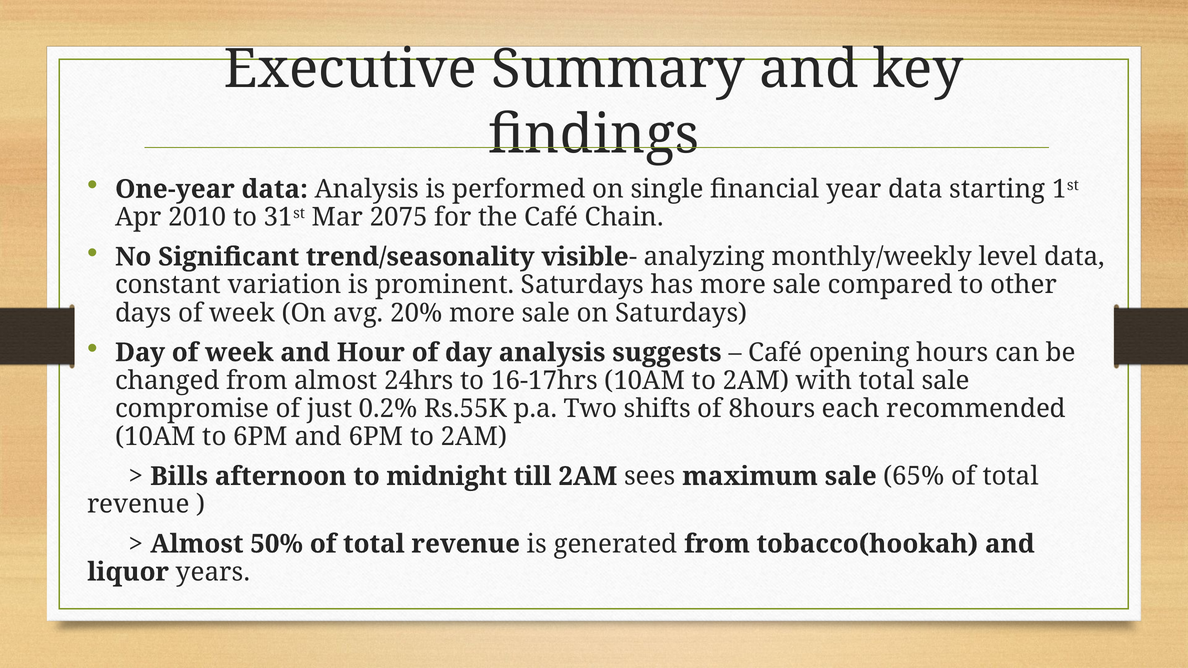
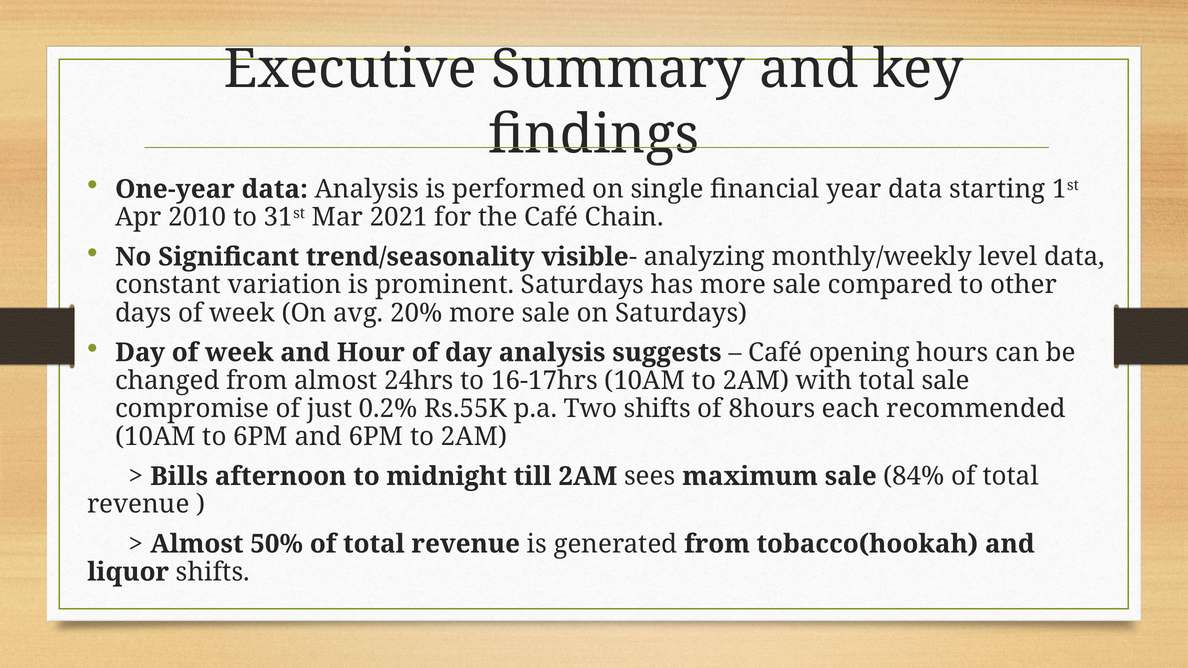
2075: 2075 -> 2021 (399, 217)
65%: 65% -> 84% (914, 476)
liquor years: years -> shifts (213, 572)
